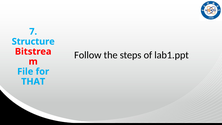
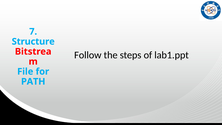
THAT: THAT -> PATH (33, 81)
